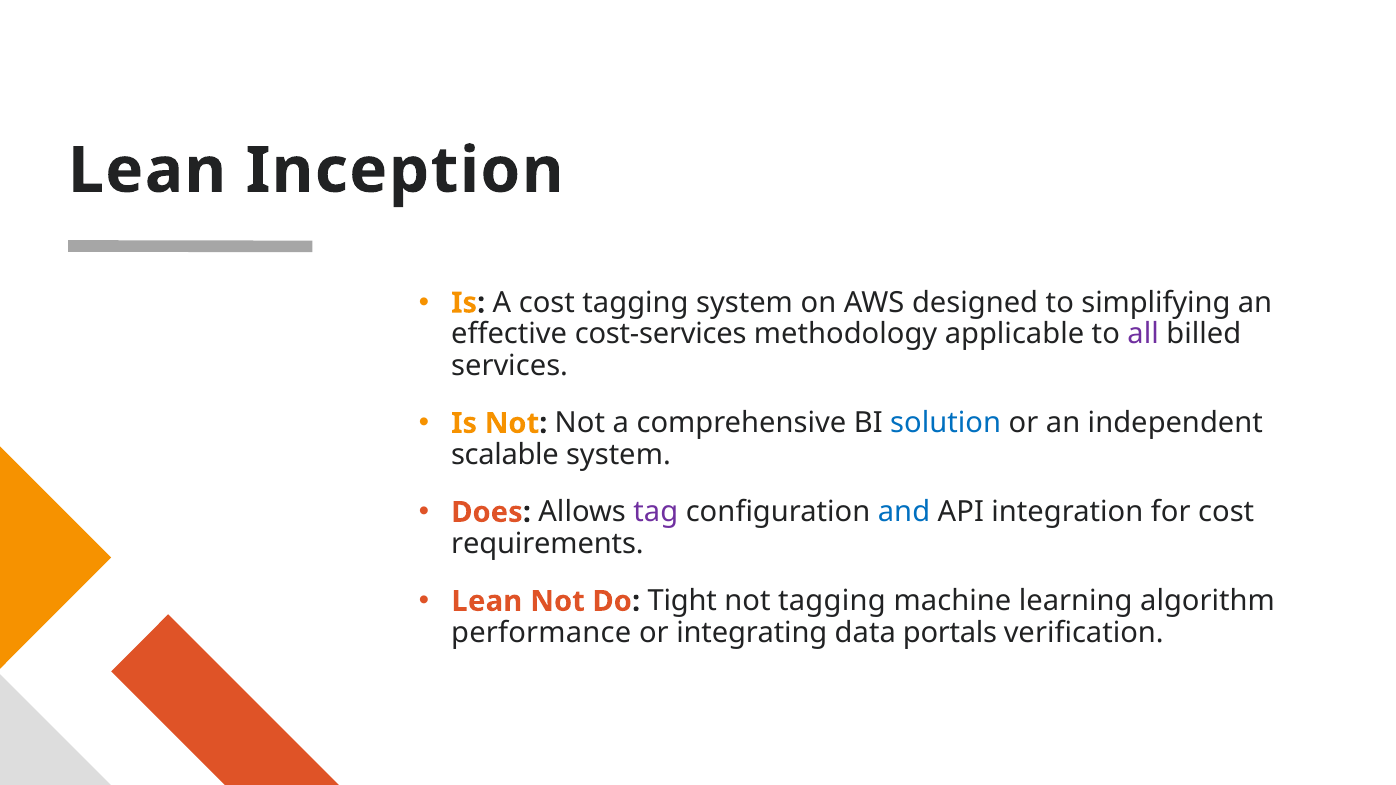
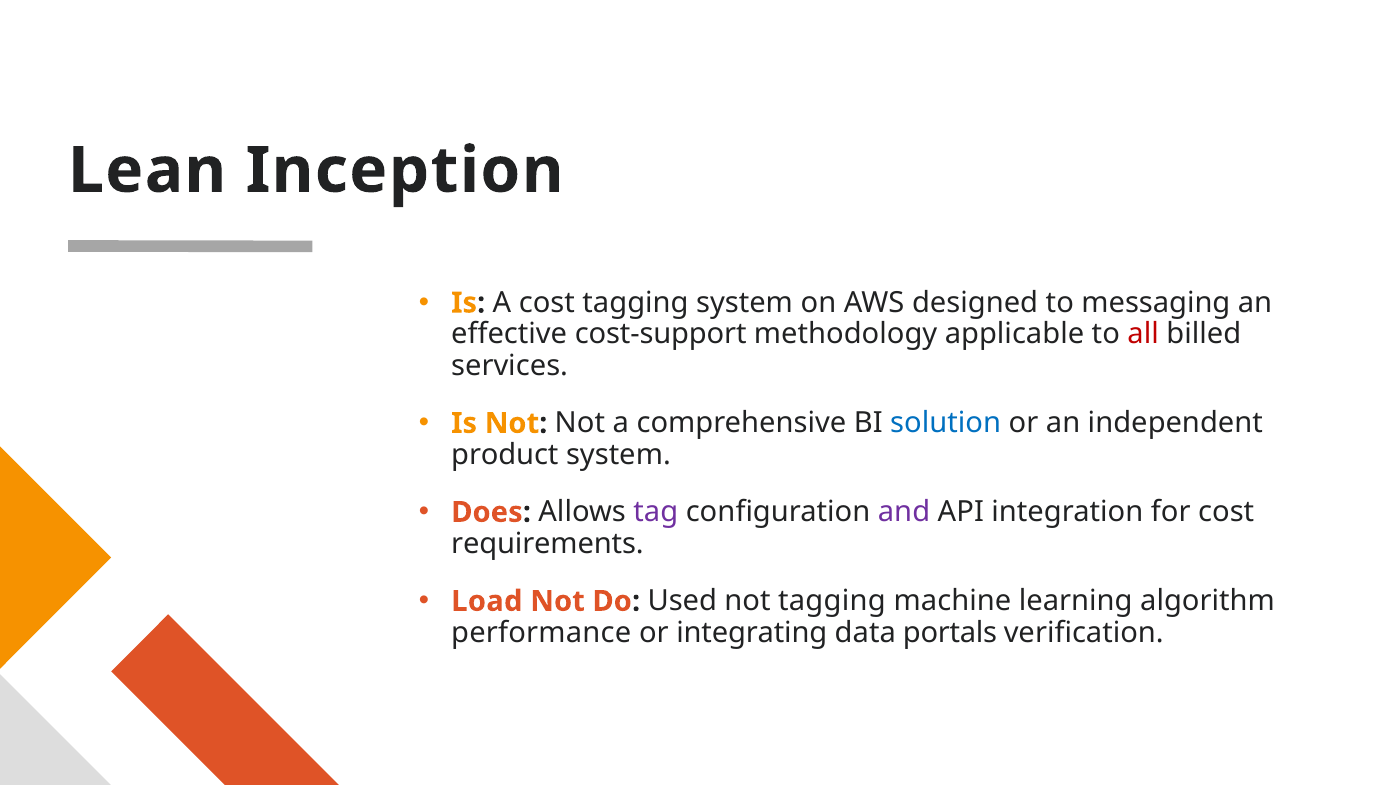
simplifying: simplifying -> messaging (1156, 303)
cost-services: cost-services -> cost-support (661, 334)
all colour: purple -> red (1143, 334)
scalable: scalable -> product (505, 455)
and colour: blue -> purple (904, 512)
Lean: Lean -> Load (487, 601)
Tight: Tight -> Used (682, 601)
